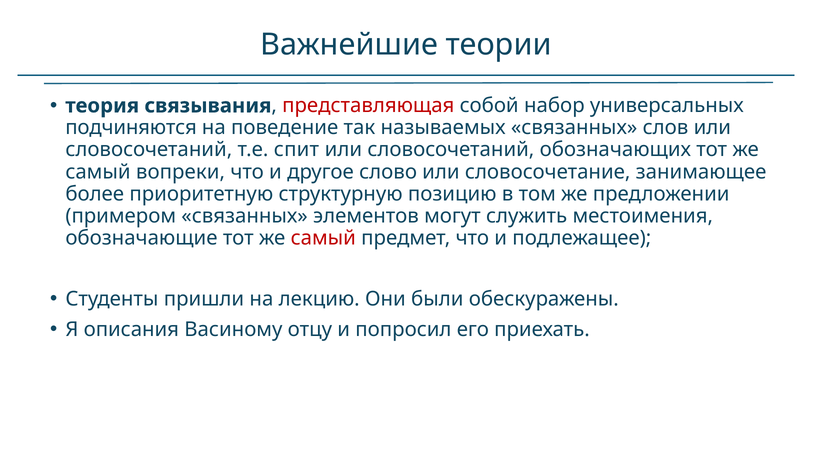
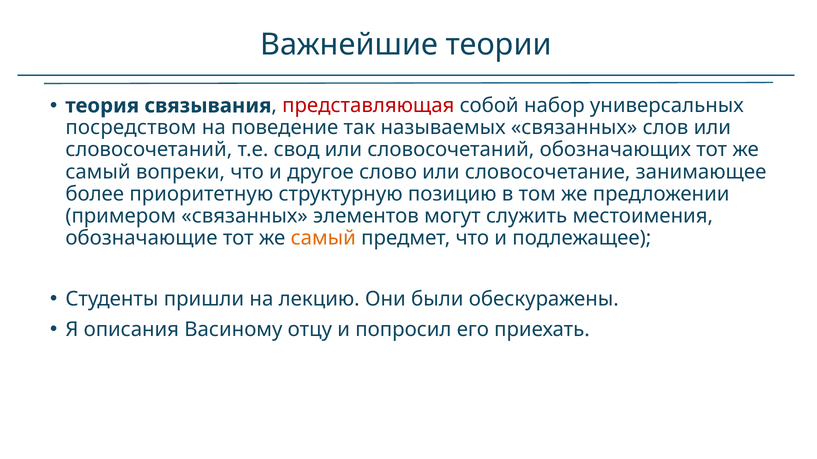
подчиняются: подчиняются -> посредством (131, 128)
спит: спит -> свод (297, 150)
самый colour: red -> orange (323, 238)
